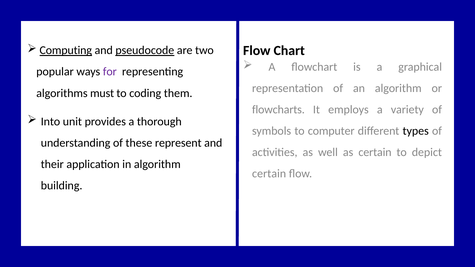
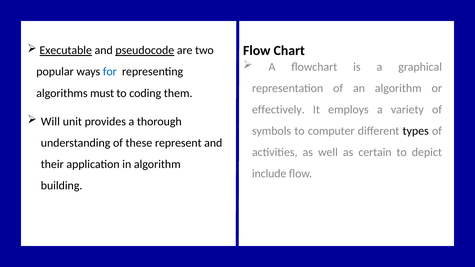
Computing: Computing -> Executable (66, 50)
for colour: purple -> blue (110, 72)
flowcharts: flowcharts -> effectively (278, 110)
Into: Into -> Will (50, 122)
certain: certain -> include (269, 174)
